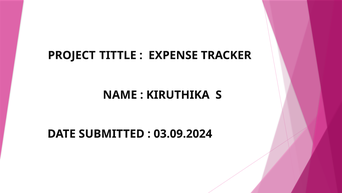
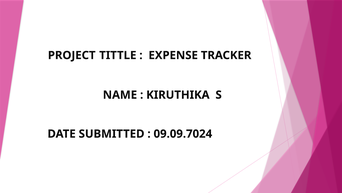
03.09.2024: 03.09.2024 -> 09.09.7024 (183, 133)
